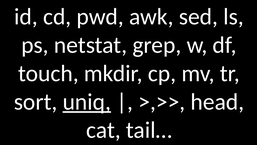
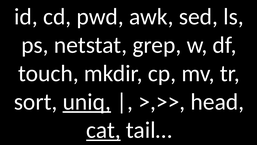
cat underline: none -> present (103, 130)
